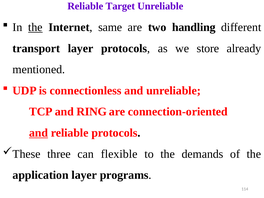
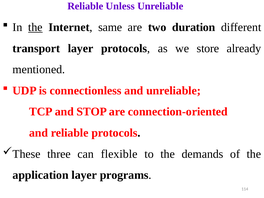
Target: Target -> Unless (120, 6)
handling: handling -> duration (194, 27)
RING: RING -> STOP (92, 112)
and underline: present -> none (38, 133)
